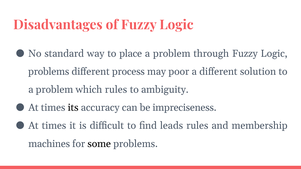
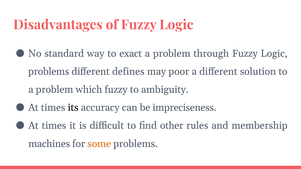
place: place -> exact (131, 54)
process: process -> defines (128, 72)
which rules: rules -> fuzzy (116, 90)
leads: leads -> other (172, 126)
some colour: black -> orange (99, 144)
